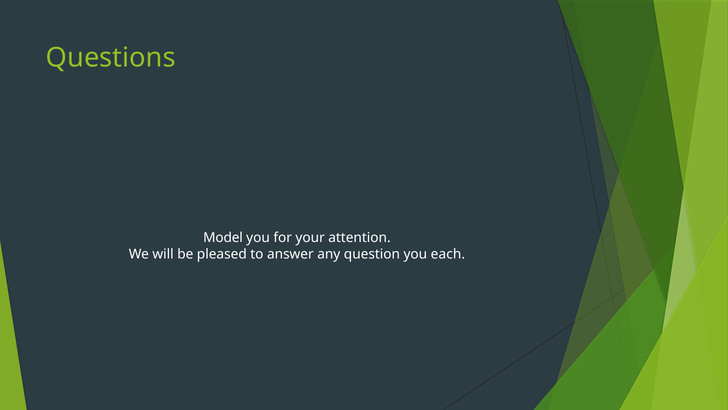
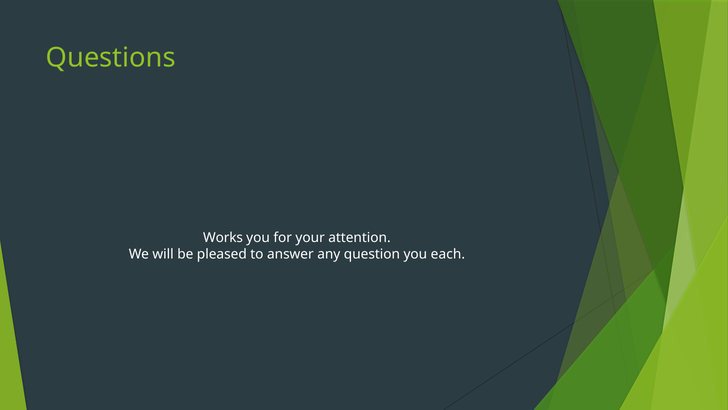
Model: Model -> Works (223, 238)
